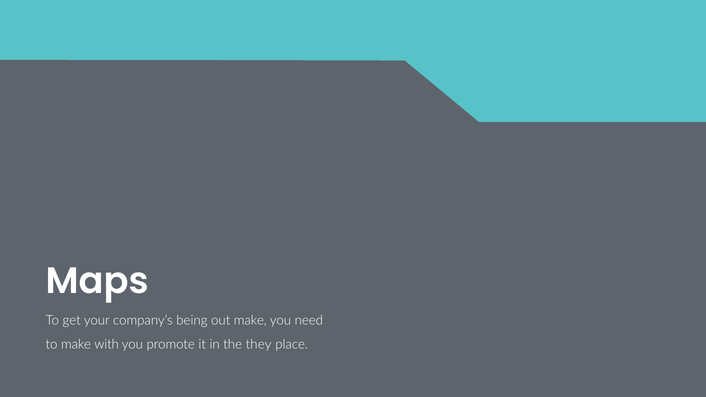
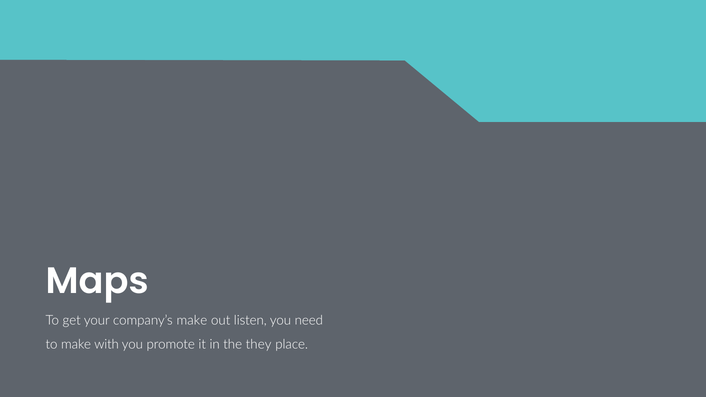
company’s being: being -> make (192, 321)
out make: make -> listen (250, 321)
